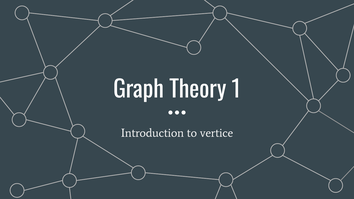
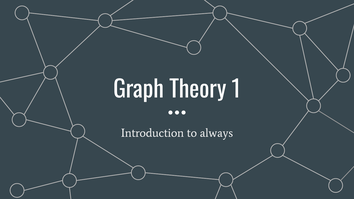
vertice: vertice -> always (216, 133)
